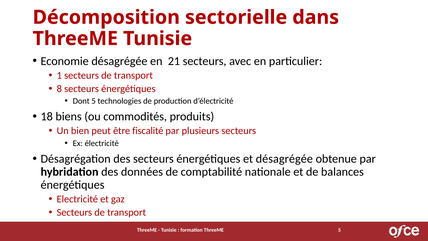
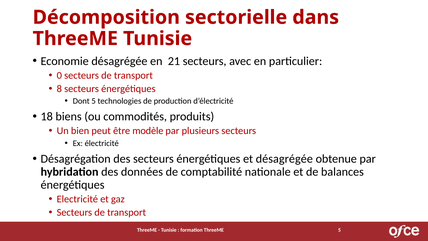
1: 1 -> 0 (59, 75)
fiscalité: fiscalité -> modèle (148, 131)
